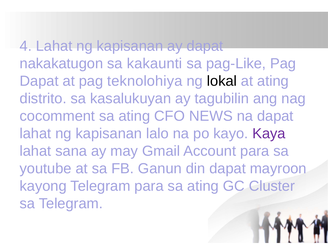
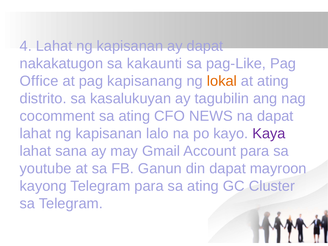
Dapat: Dapat -> Office (39, 81)
teknolohiya: teknolohiya -> kapisanang (145, 81)
lokal colour: black -> orange (222, 81)
